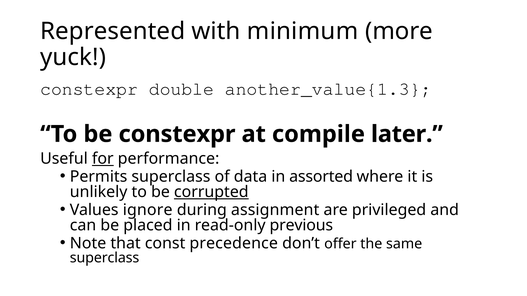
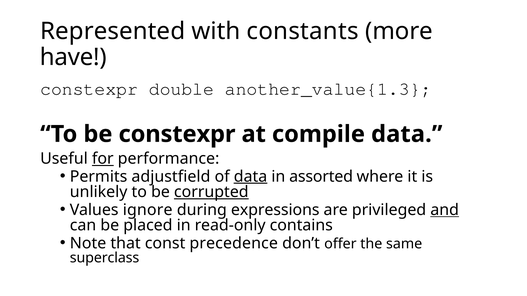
minimum: minimum -> constants (303, 31)
yuck: yuck -> have (73, 57)
compile later: later -> data (407, 134)
Permits superclass: superclass -> adjustfield (171, 177)
data underline: none -> present (251, 177)
assignment: assignment -> expressions (275, 210)
and underline: none -> present (445, 210)
previous: previous -> contains (301, 226)
